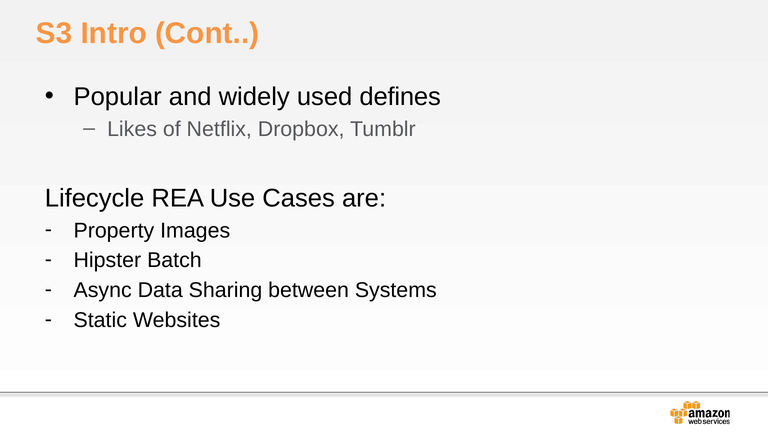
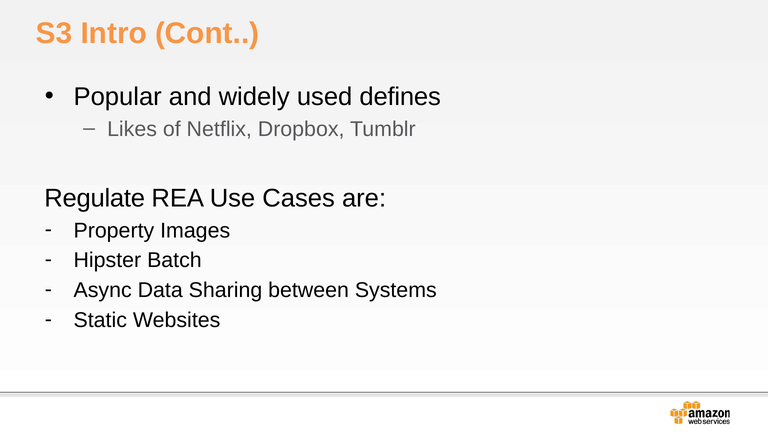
Lifecycle: Lifecycle -> Regulate (95, 198)
